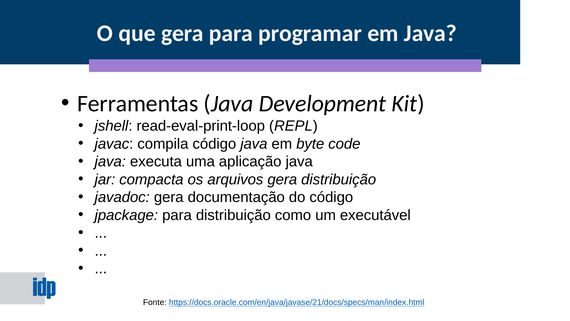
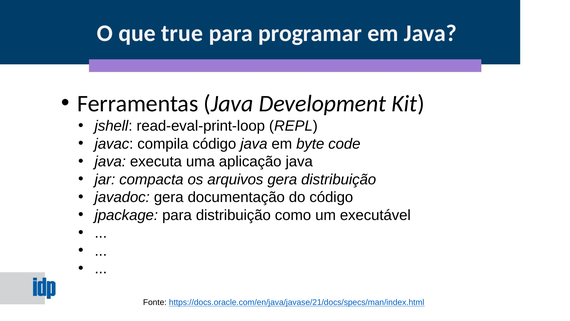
que gera: gera -> true (182, 33)
